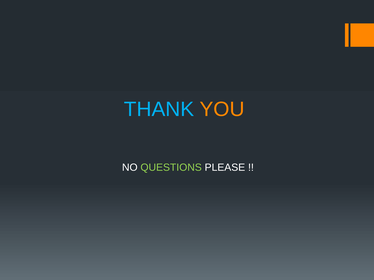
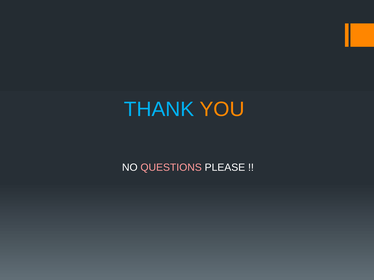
QUESTIONS colour: light green -> pink (171, 168)
